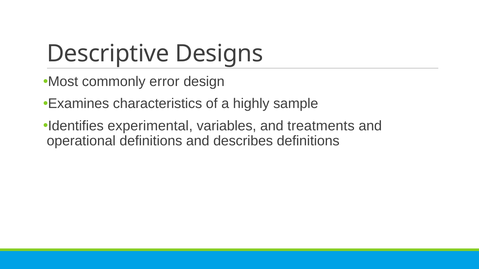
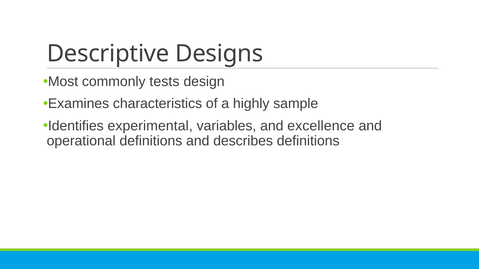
error: error -> tests (164, 82)
treatments: treatments -> excellence (321, 126)
